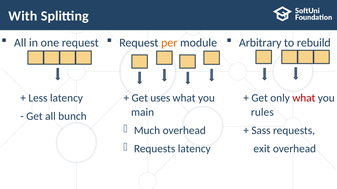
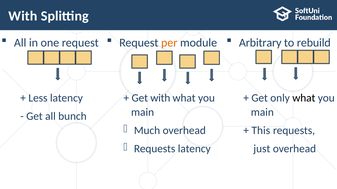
Get uses: uses -> with (160, 98)
what colour: red -> black (304, 98)
rules: rules -> main (262, 112)
Sass: Sass -> This (261, 131)
exit: exit -> just (262, 149)
